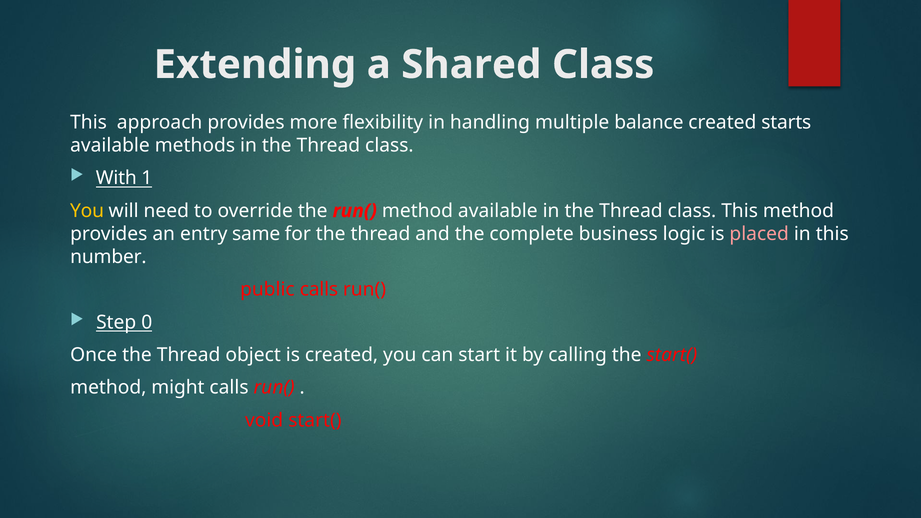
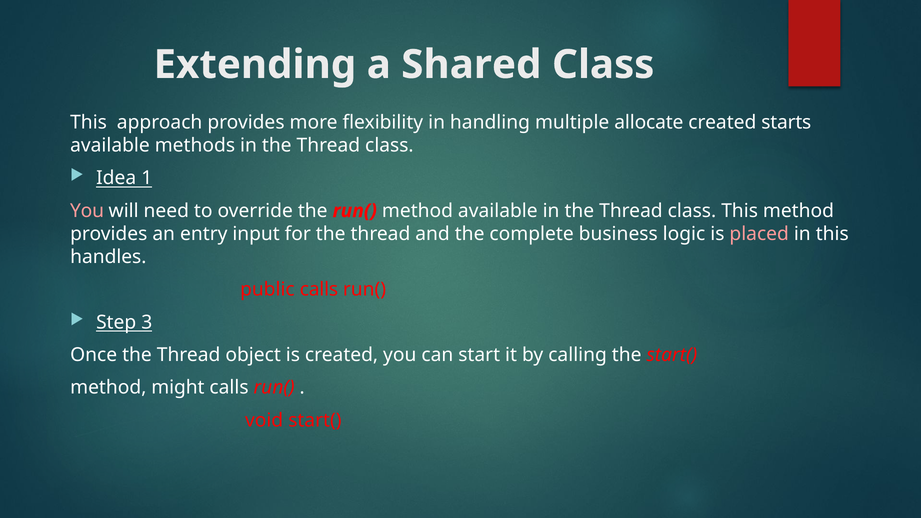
balance: balance -> allocate (649, 122)
With: With -> Idea (116, 178)
You colour: yellow -> pink (87, 211)
same: same -> input (256, 234)
number: number -> handles (108, 257)
0: 0 -> 3 (147, 322)
